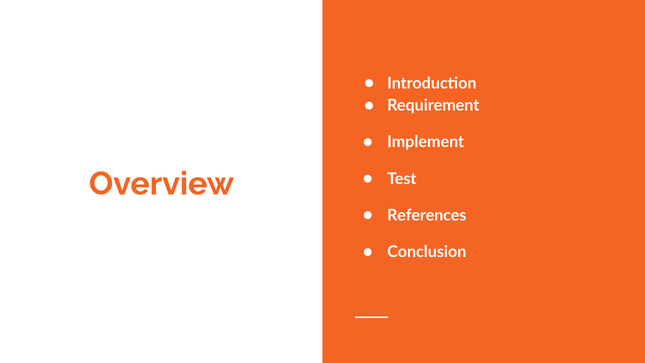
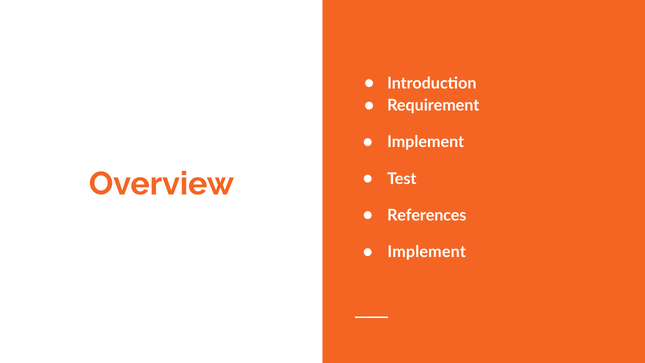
Conclusion: Conclusion -> Implement (427, 252)
